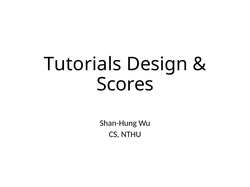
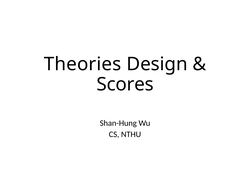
Tutorials: Tutorials -> Theories (83, 64)
